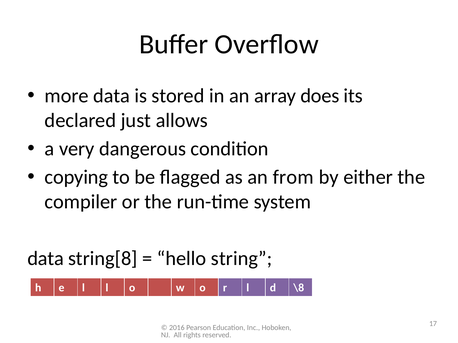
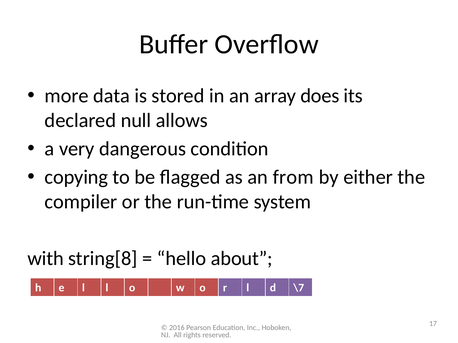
just: just -> null (136, 121)
data: data -> with (46, 259)
string: string -> about (242, 259)
\8: \8 -> \7 (299, 288)
